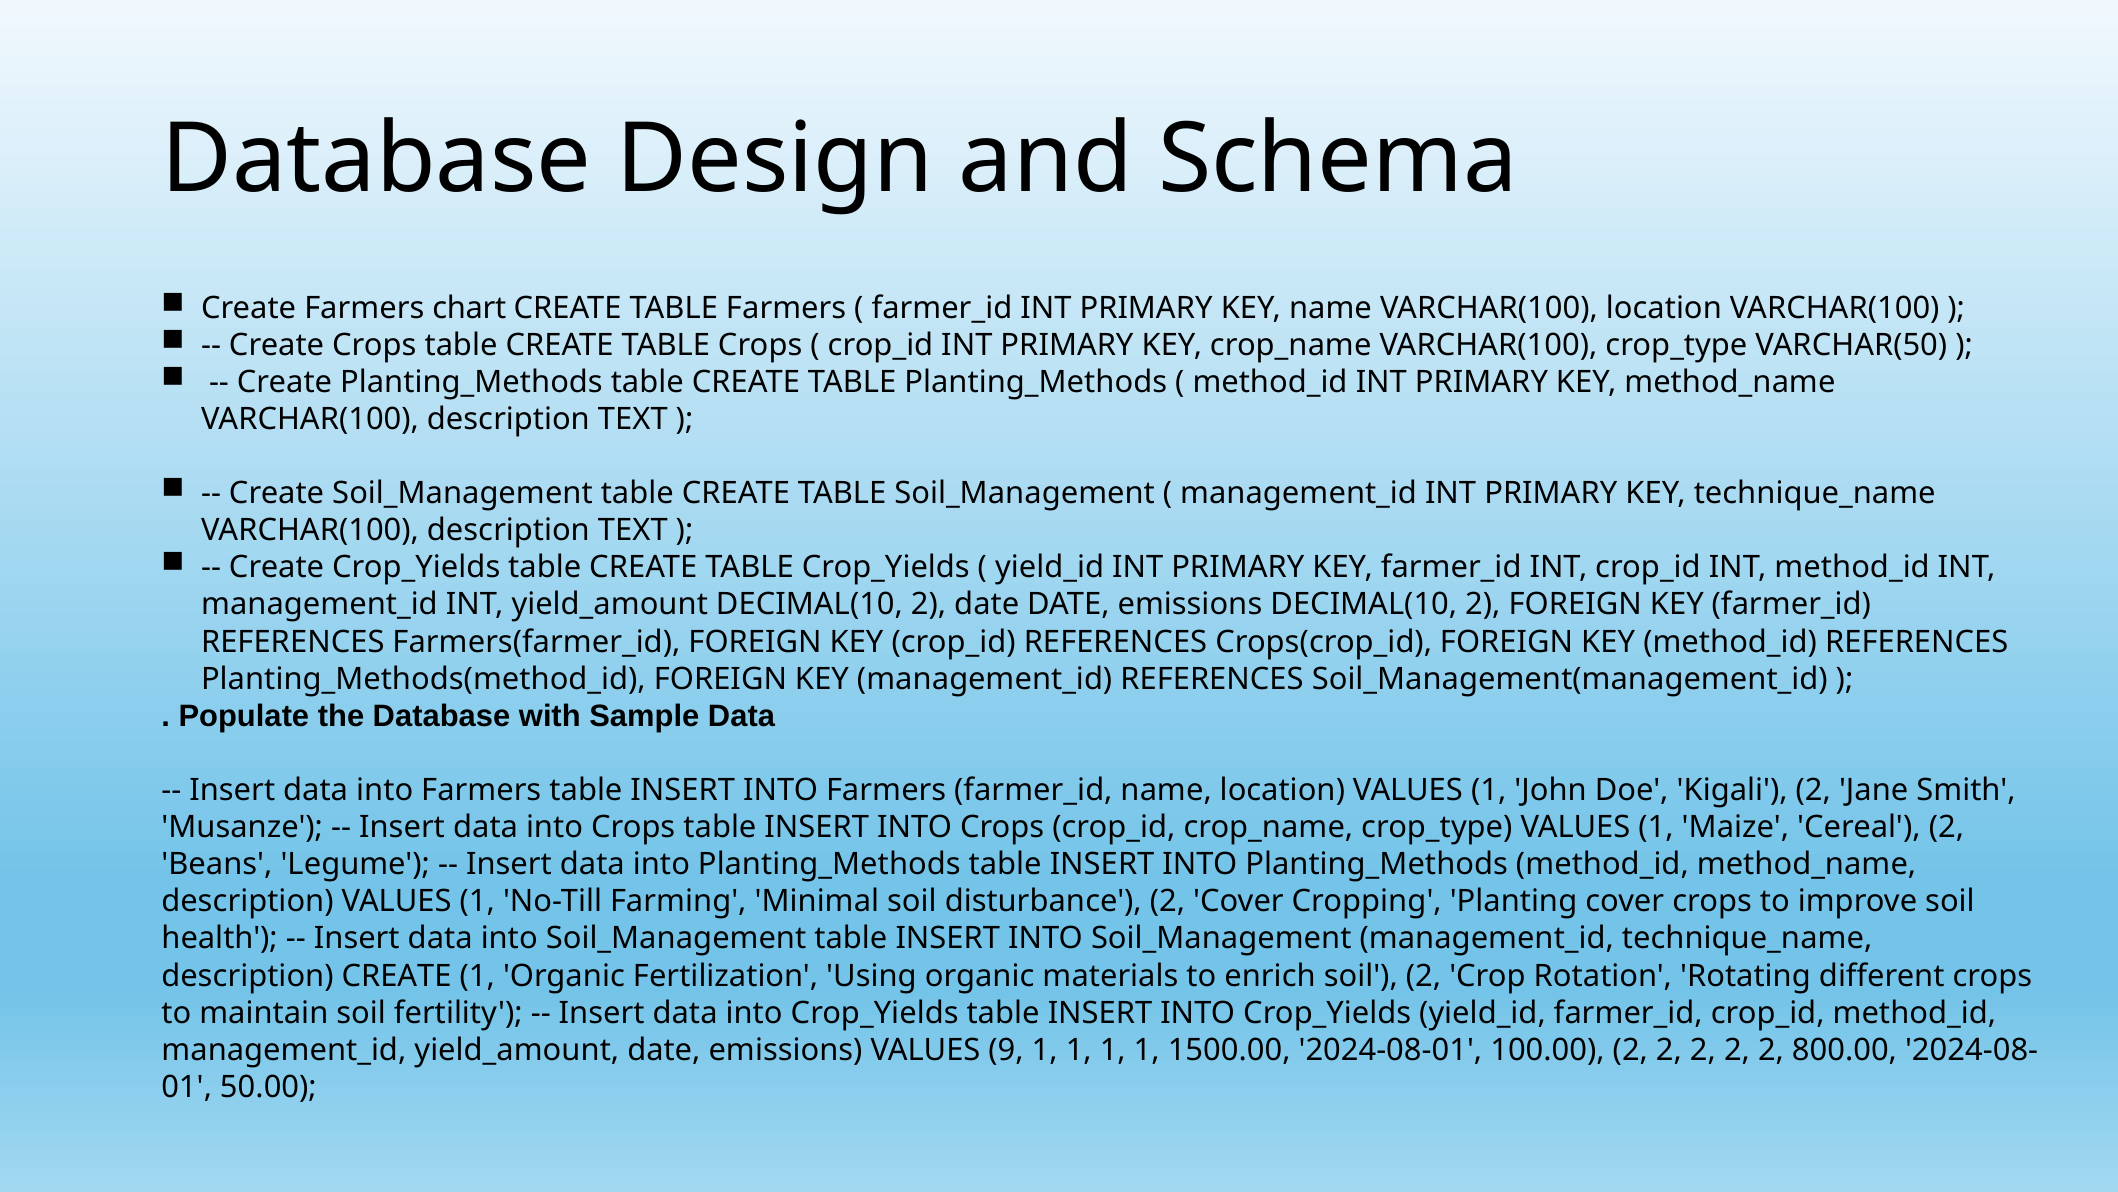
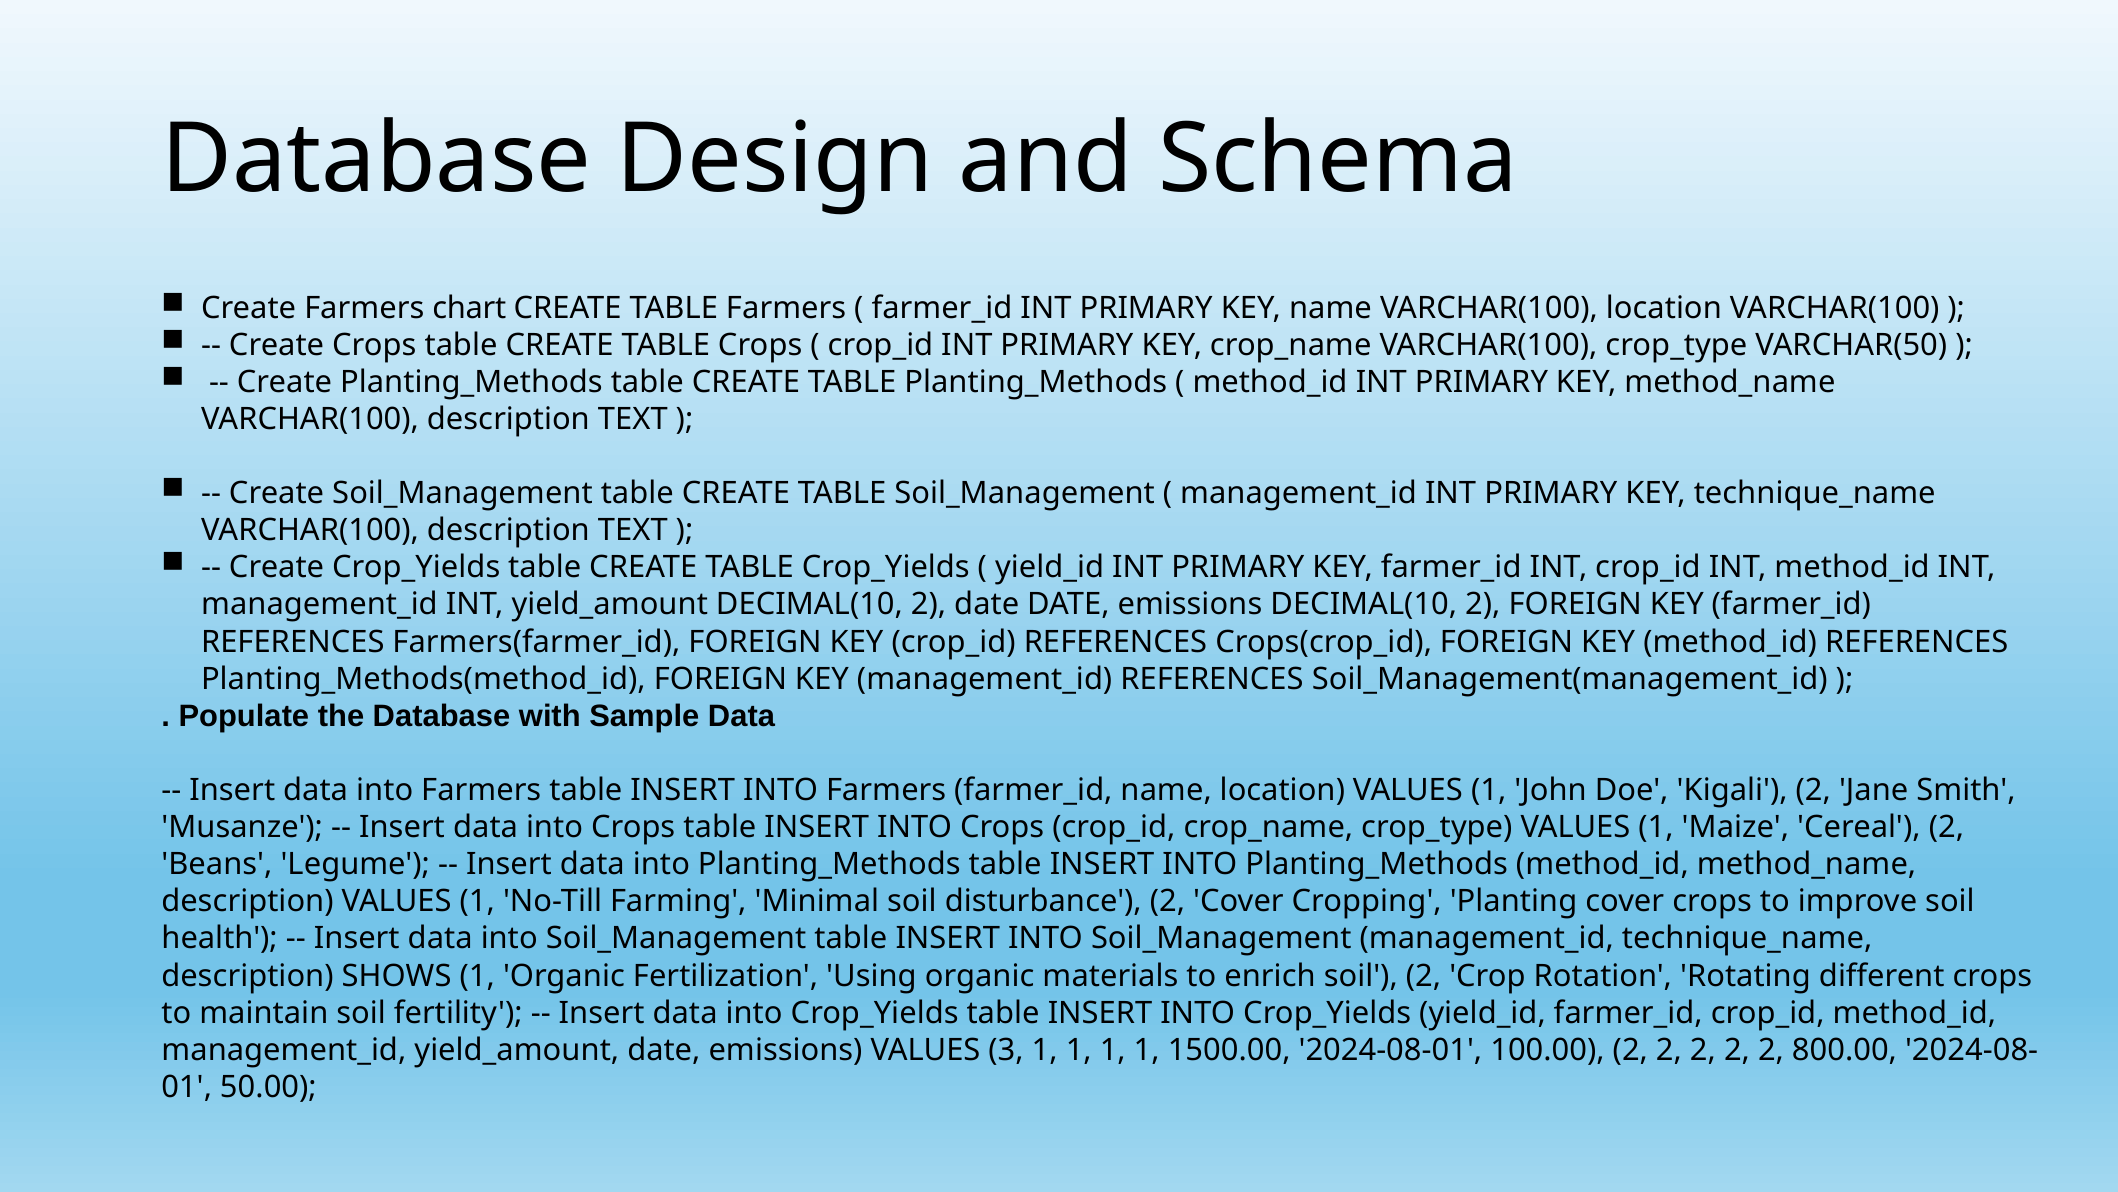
description CREATE: CREATE -> SHOWS (397, 975)
9: 9 -> 3 (1006, 1049)
